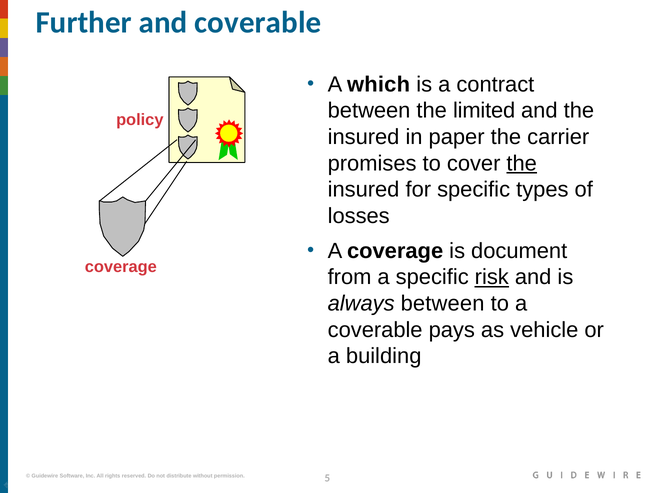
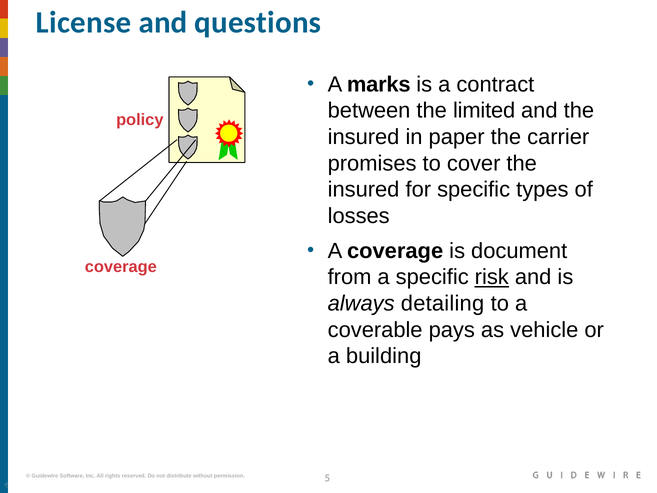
Further: Further -> License (84, 22)
and coverable: coverable -> questions (258, 22)
which: which -> marks (379, 84)
the underline: present -> none (522, 163)
always between: between -> detailing (443, 303)
